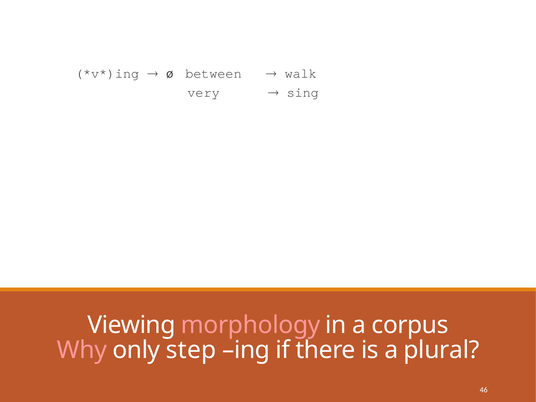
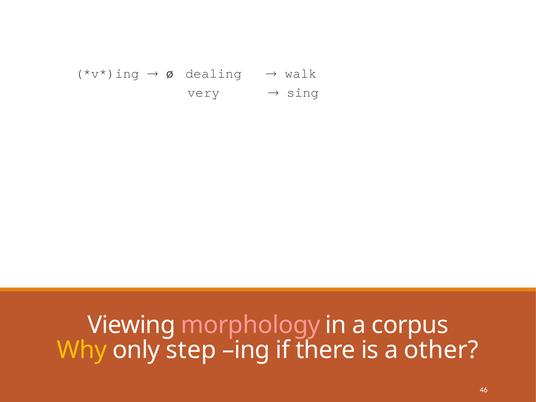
between: between -> dealing (214, 74)
Why colour: pink -> yellow (82, 350)
plural: plural -> other (441, 350)
